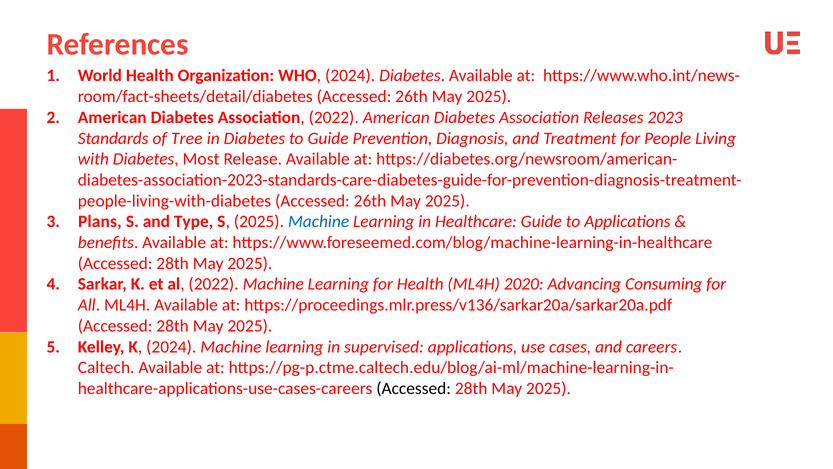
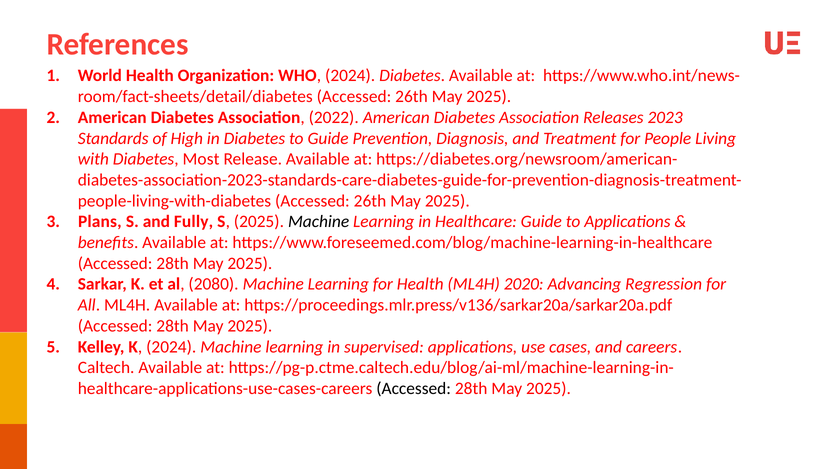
Tree: Tree -> High (187, 138)
Type: Type -> Fully (194, 221)
Machine colour: blue -> black (319, 221)
al 2022: 2022 -> 2080 (214, 284)
Consuming: Consuming -> Regression (664, 284)
